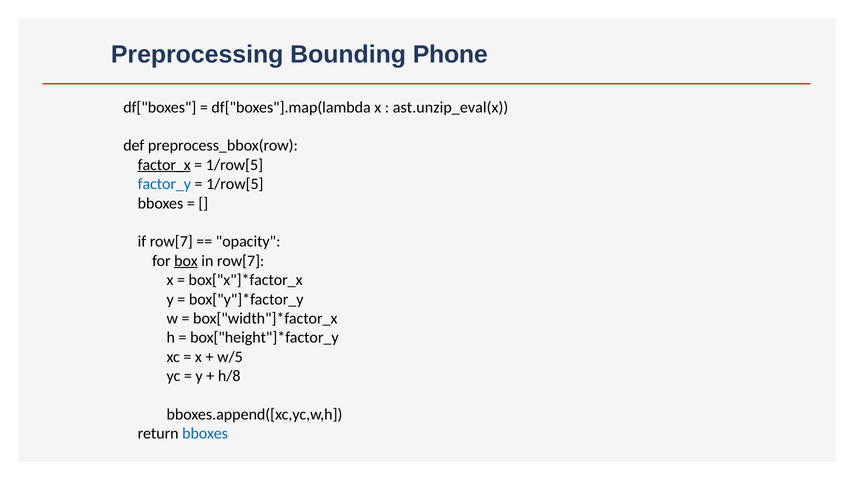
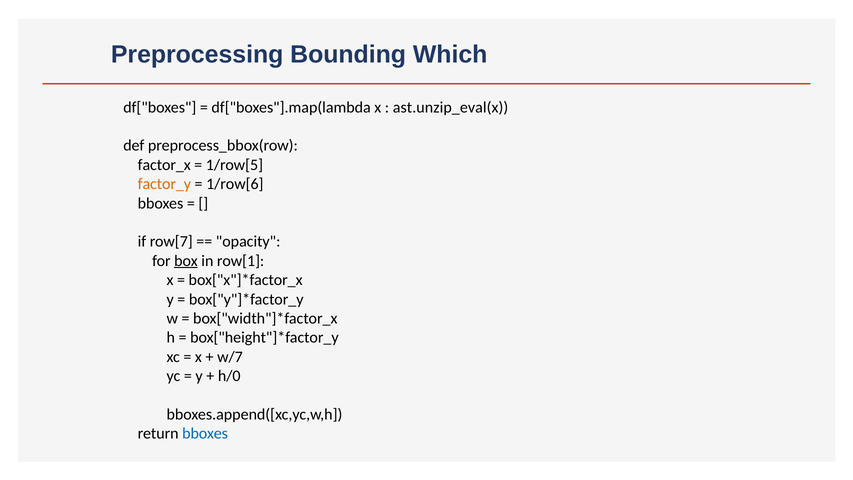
Phone: Phone -> Which (450, 55)
factor_x underline: present -> none (164, 165)
factor_y colour: blue -> orange (164, 184)
1/row[5: 1/row[5 -> 1/row[6 (235, 184)
in row[7: row[7 -> row[1 (241, 261)
w/5: w/5 -> w/7 (230, 357)
h/8: h/8 -> h/0 (229, 376)
